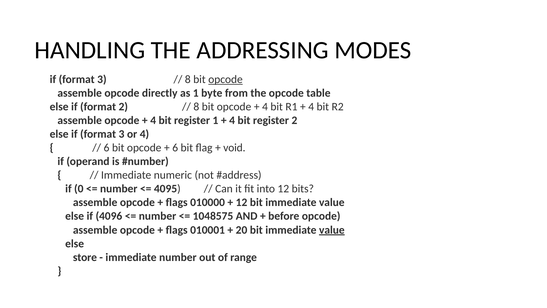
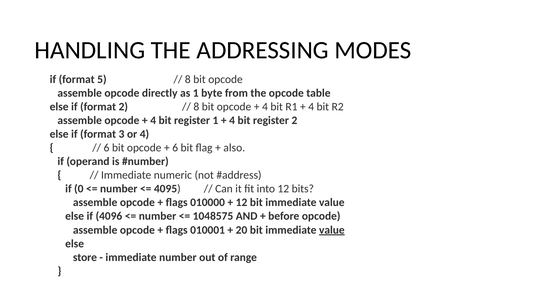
3: 3 -> 5 (102, 79)
opcode underline: present -> none (226, 79)
void: void -> also (234, 148)
